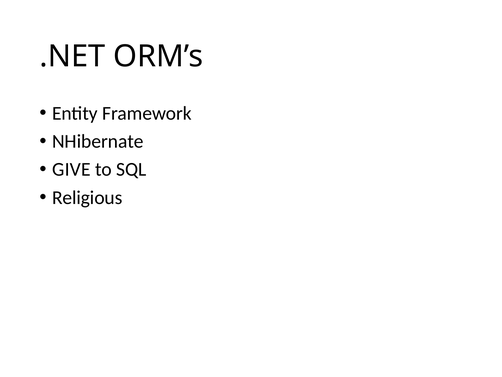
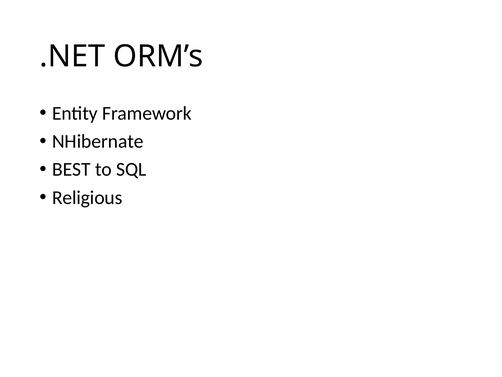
GIVE: GIVE -> BEST (71, 169)
